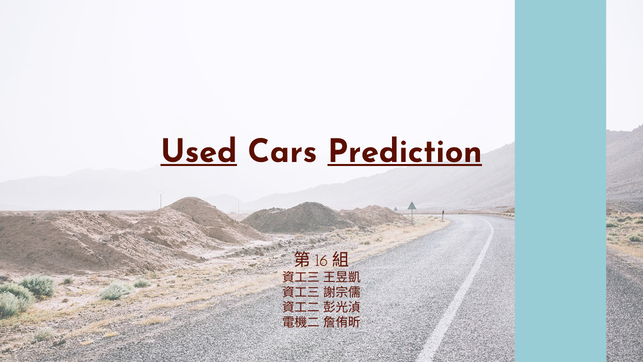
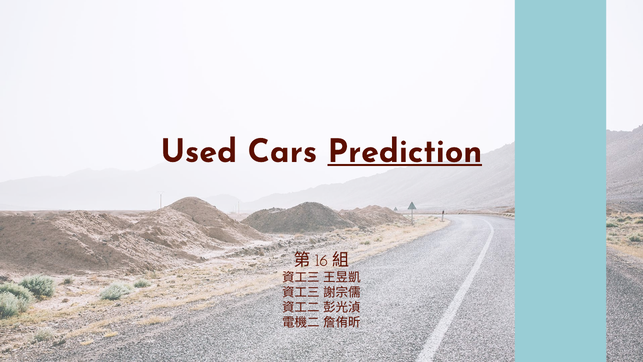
Used underline: present -> none (199, 151)
